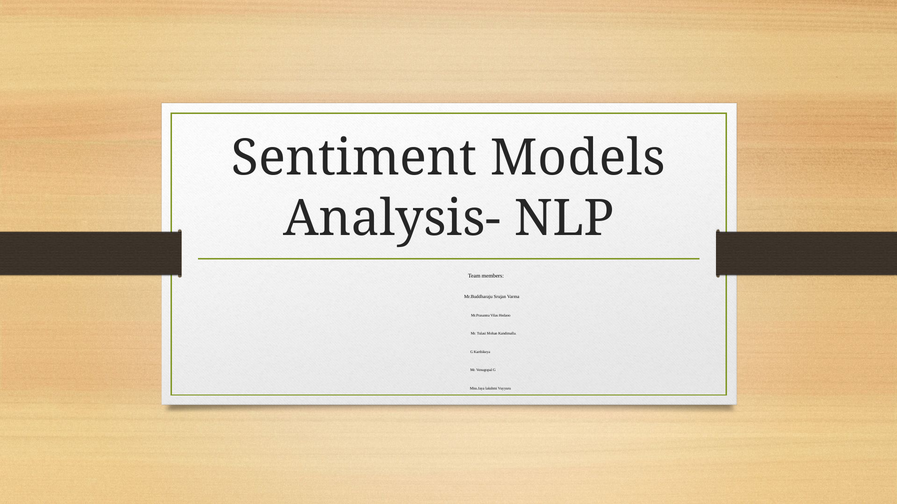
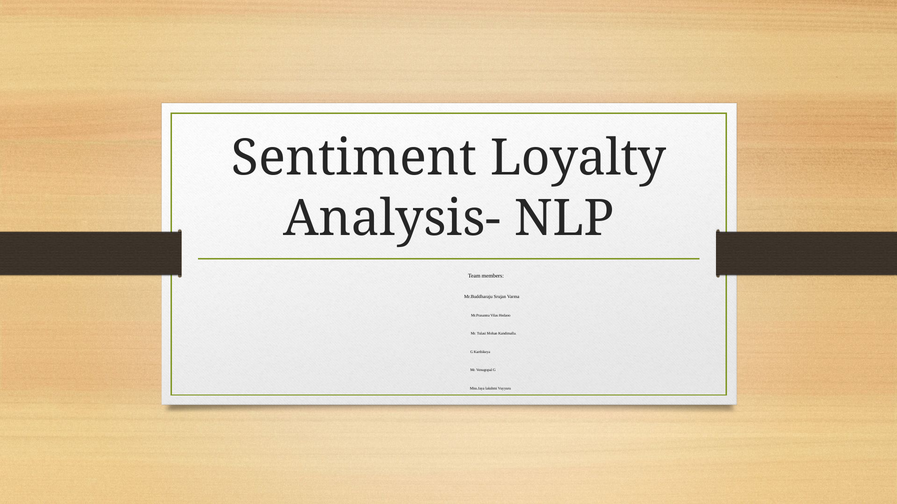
Models: Models -> Loyalty (578, 159)
